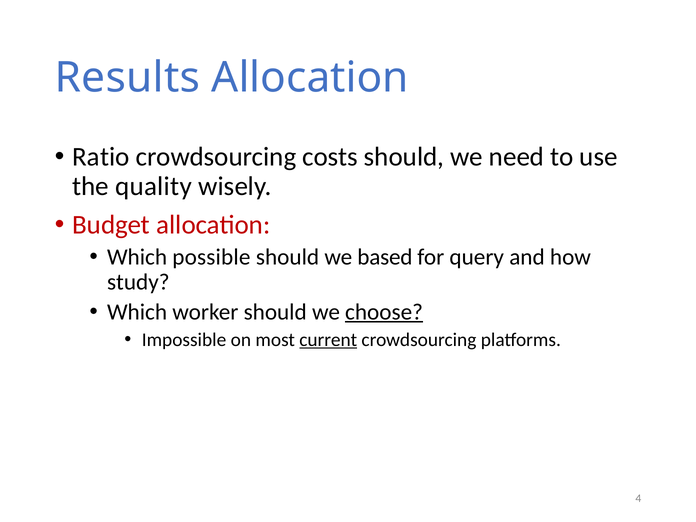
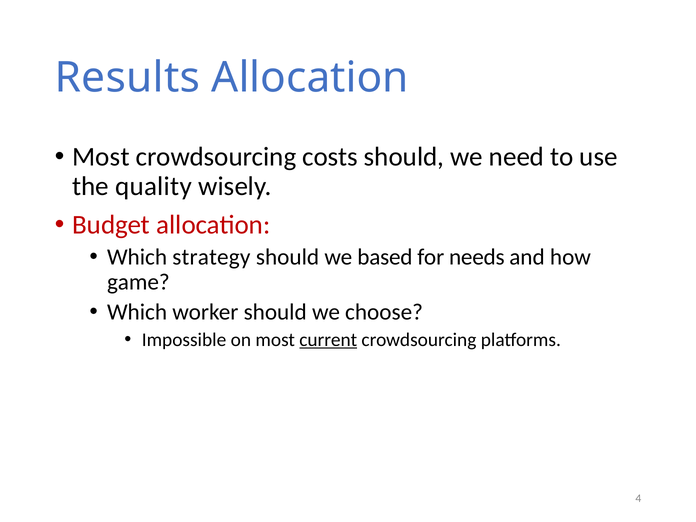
Ratio: Ratio -> Most (101, 157)
possible: possible -> strategy (211, 257)
query: query -> needs (477, 257)
study: study -> game (138, 282)
choose underline: present -> none (384, 312)
